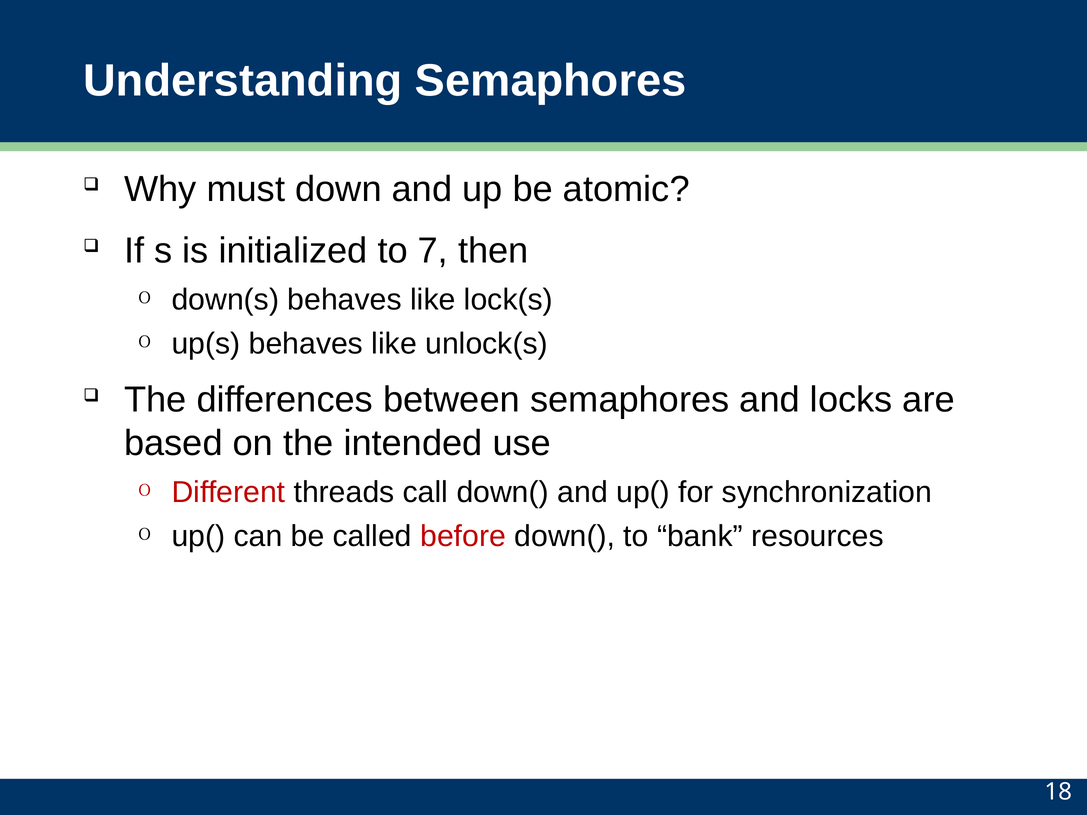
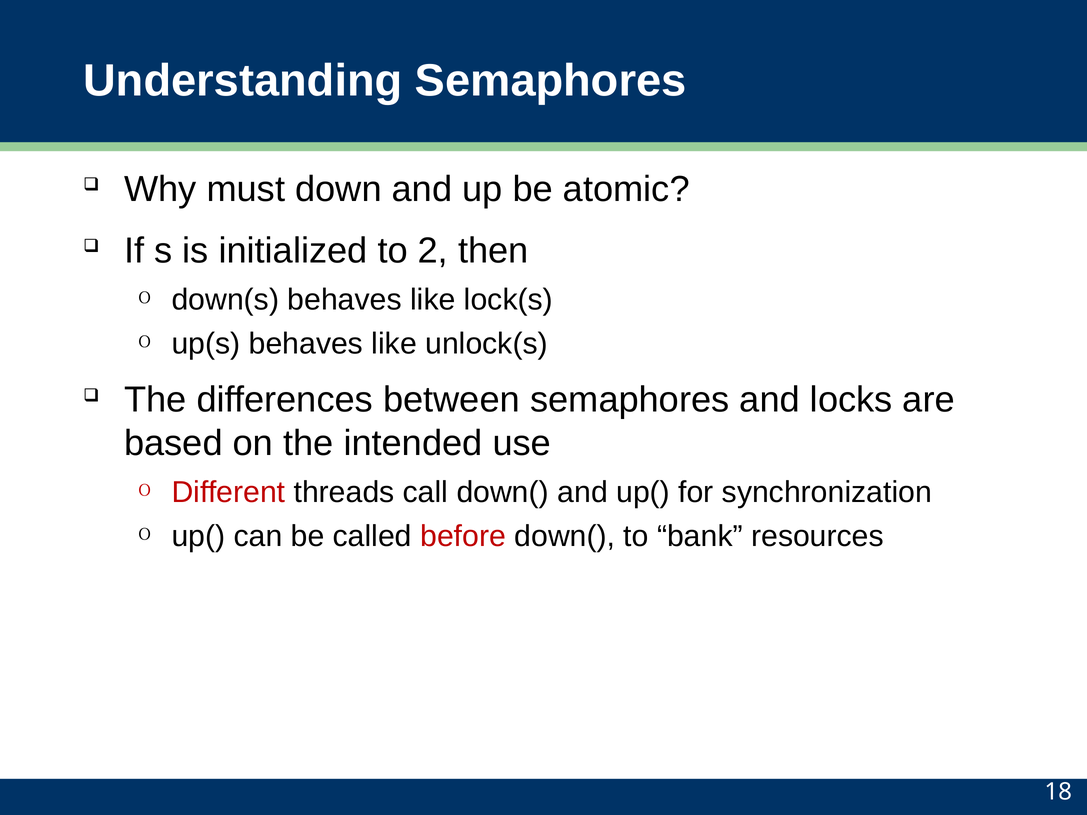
7: 7 -> 2 (433, 251)
